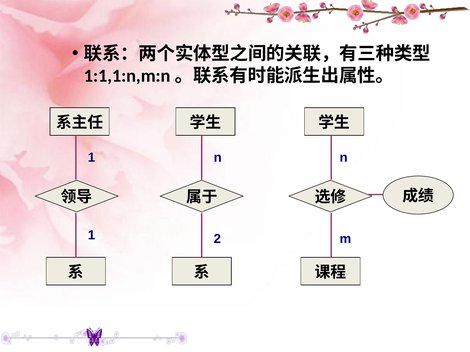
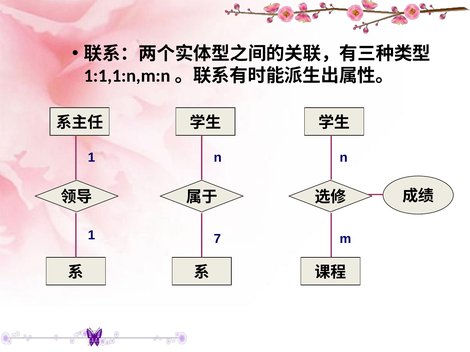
2: 2 -> 7 (217, 239)
